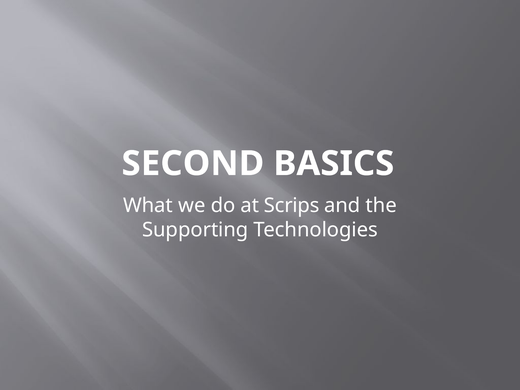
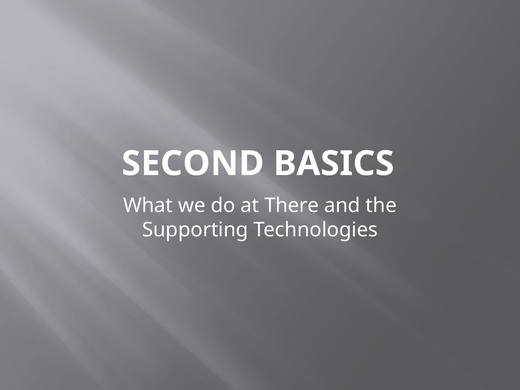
Scrips: Scrips -> There (292, 206)
